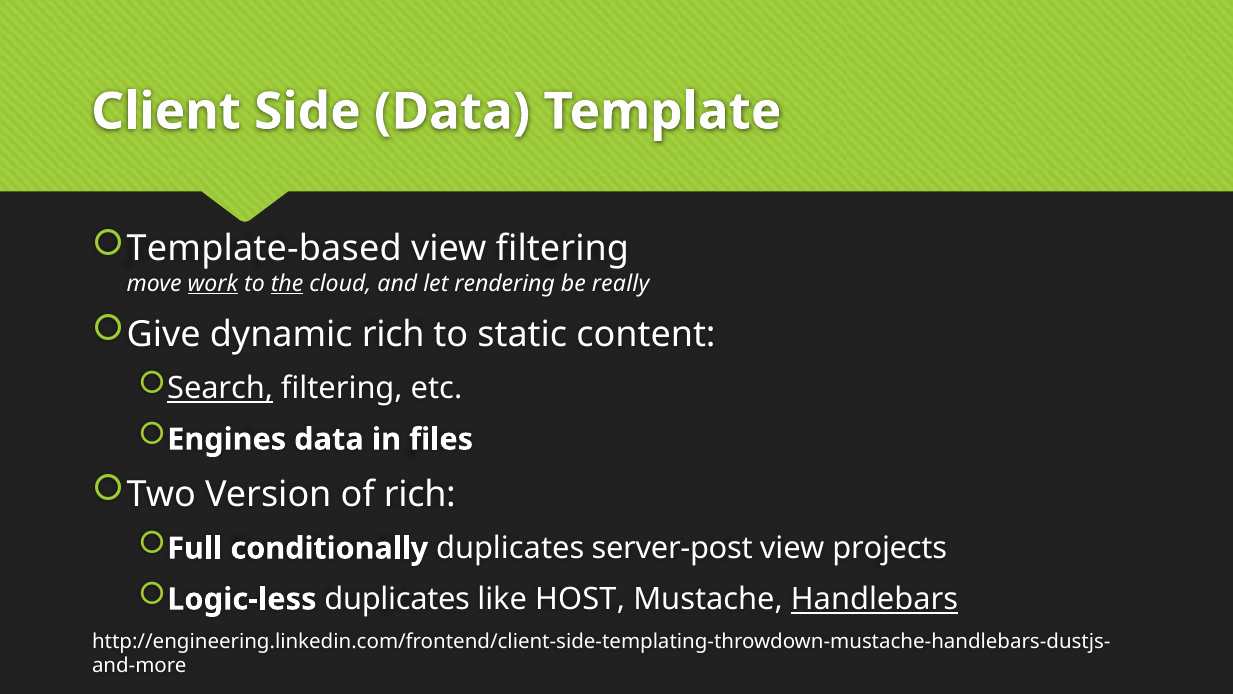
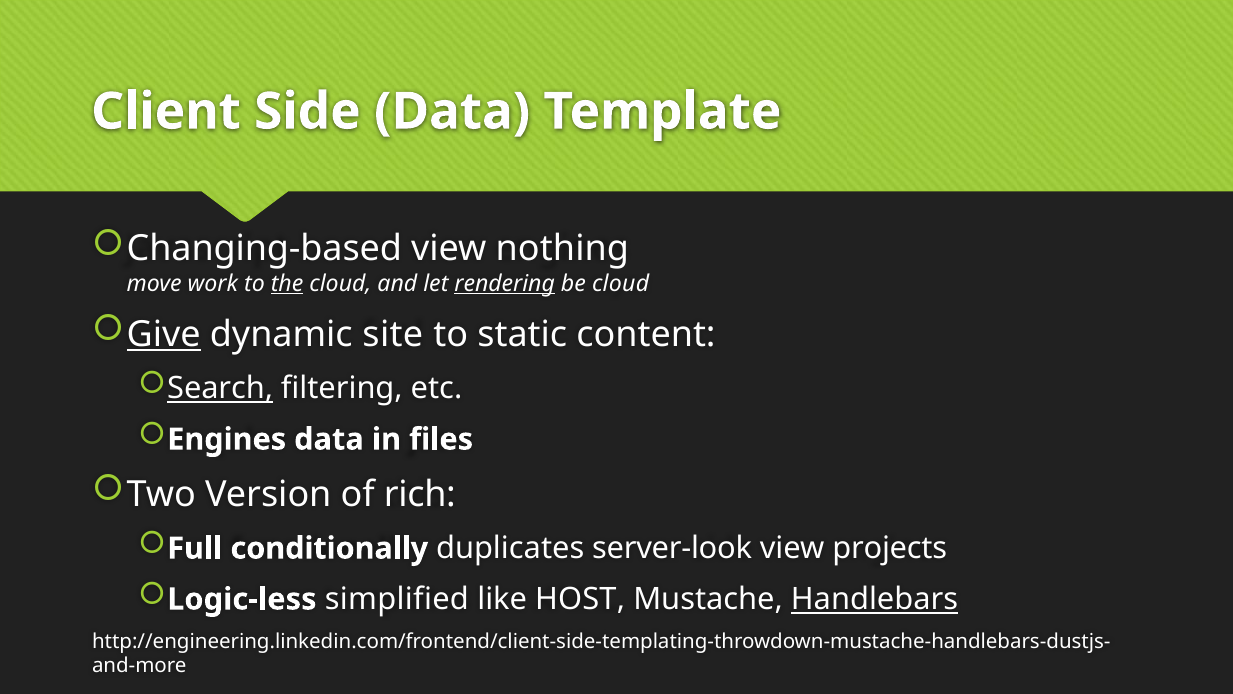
Template-based: Template-based -> Changing-based (264, 249)
view filtering: filtering -> nothing (562, 249)
work underline: present -> none (213, 283)
rendering underline: none -> present (505, 283)
be really: really -> cloud (621, 283)
Give underline: none -> present (164, 335)
dynamic rich: rich -> site (393, 335)
server-post: server-post -> server-look (672, 548)
Logic-less duplicates: duplicates -> simplified (397, 599)
